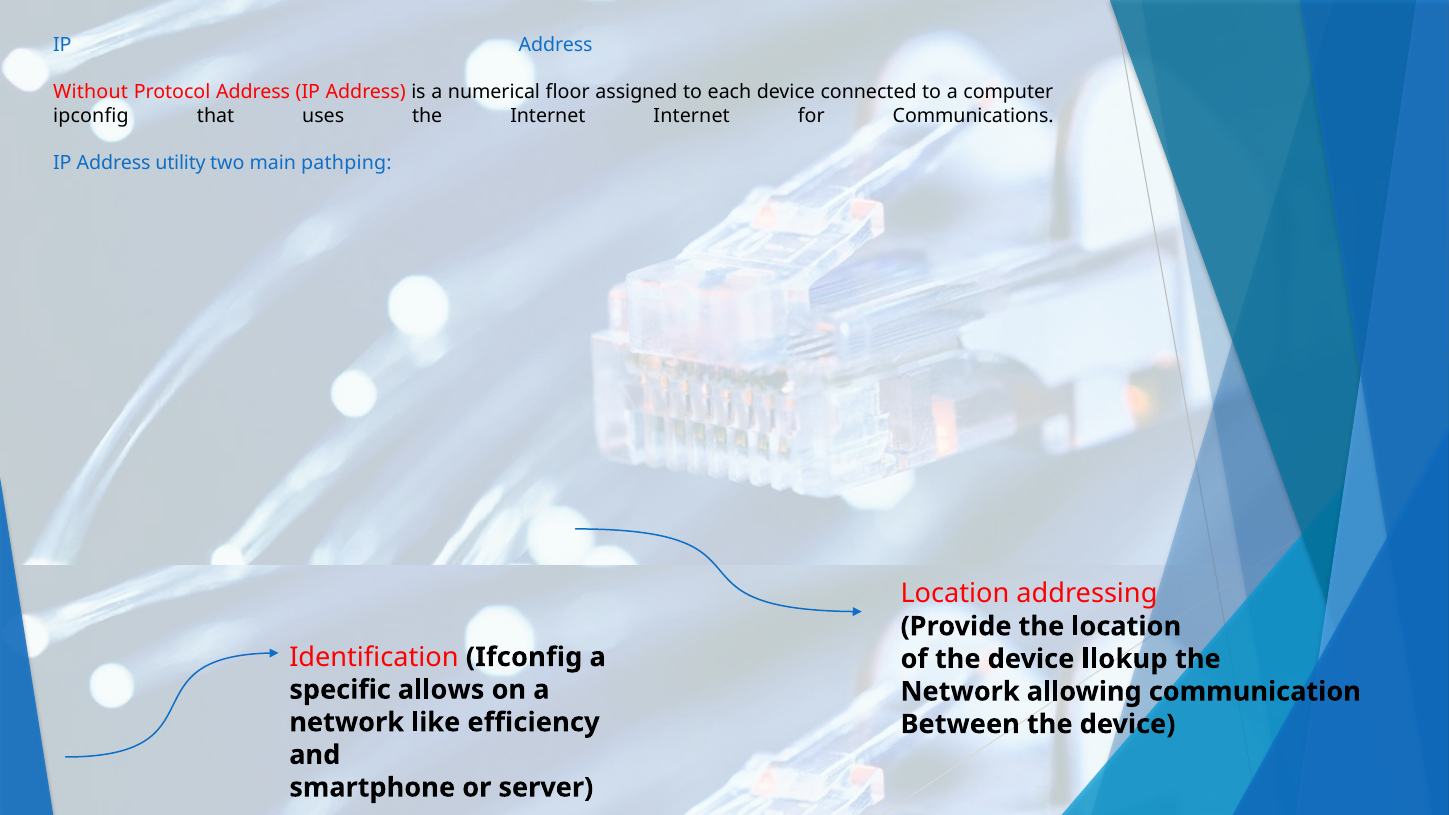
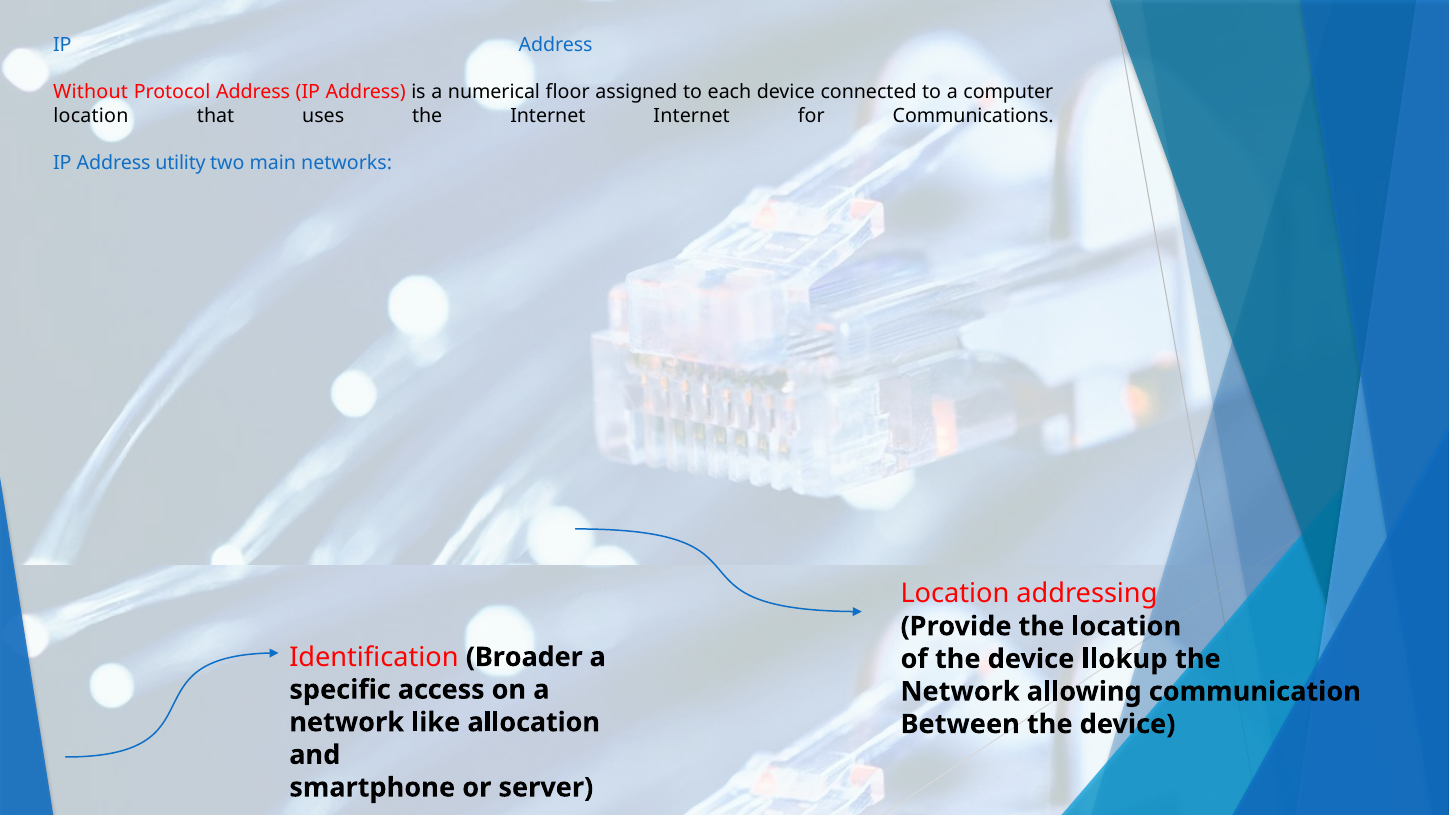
ipconfig: ipconfig -> location (91, 116)
pathping: pathping -> networks (347, 163)
Ifconfig: Ifconfig -> Broader (524, 657)
allows: allows -> access (441, 690)
efficiency: efficiency -> allocation (534, 722)
